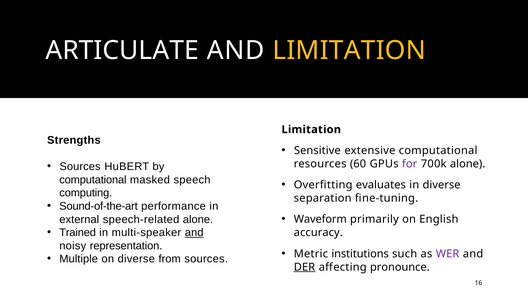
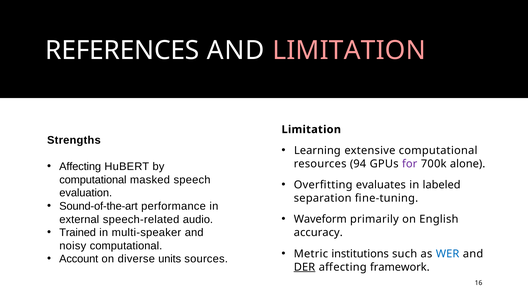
ARTICULATE: ARTICULATE -> REFERENCES (122, 50)
LIMITATION colour: yellow -> pink (349, 50)
Sensitive: Sensitive -> Learning (317, 151)
60: 60 -> 94 (358, 164)
Sources: Sources -> Affecting (80, 167)
in diverse: diverse -> labeled (442, 185)
computing: computing -> evaluation (86, 193)
speech-related alone: alone -> audio (198, 219)
and underline: present -> none (194, 233)
noisy representation: representation -> computational (126, 246)
WER colour: purple -> blue (448, 254)
Multiple: Multiple -> Account (79, 259)
from: from -> units (170, 259)
pronounce: pronounce -> framework (400, 267)
